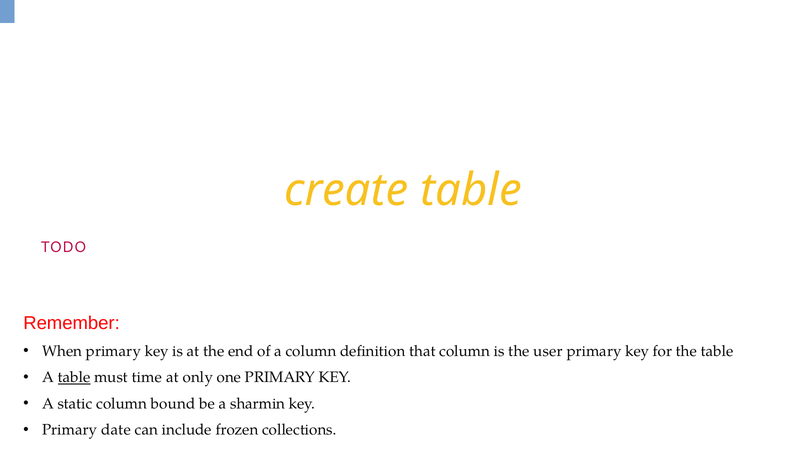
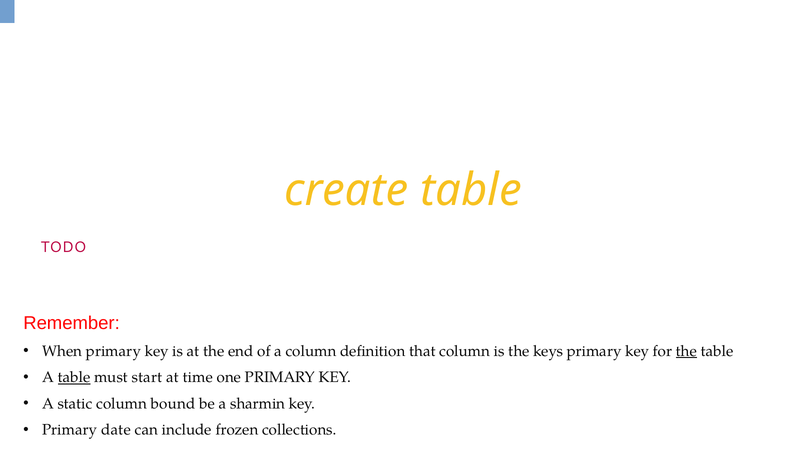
user: user -> keys (548, 351)
the underline: none -> present (686, 351)
time: time -> start (147, 377)
only: only -> time (198, 377)
